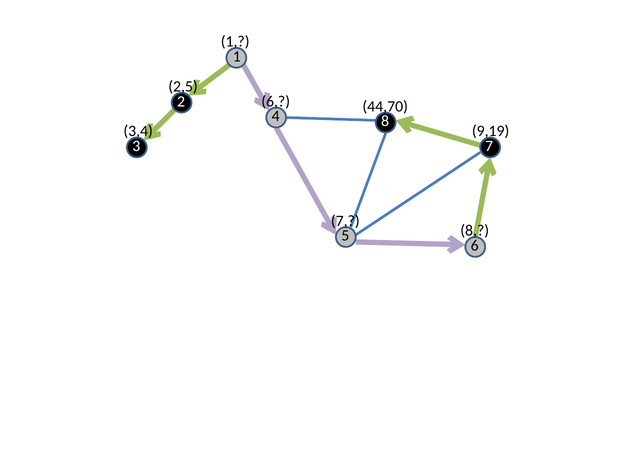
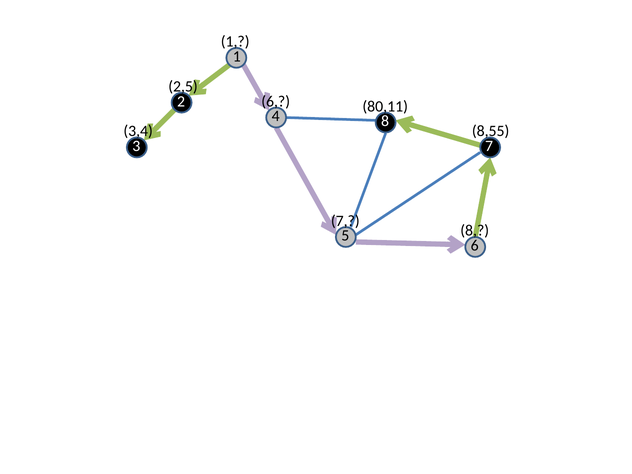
44,70: 44,70 -> 80,11 (385, 106)
9,19: 9,19 -> 8,55 (491, 131)
